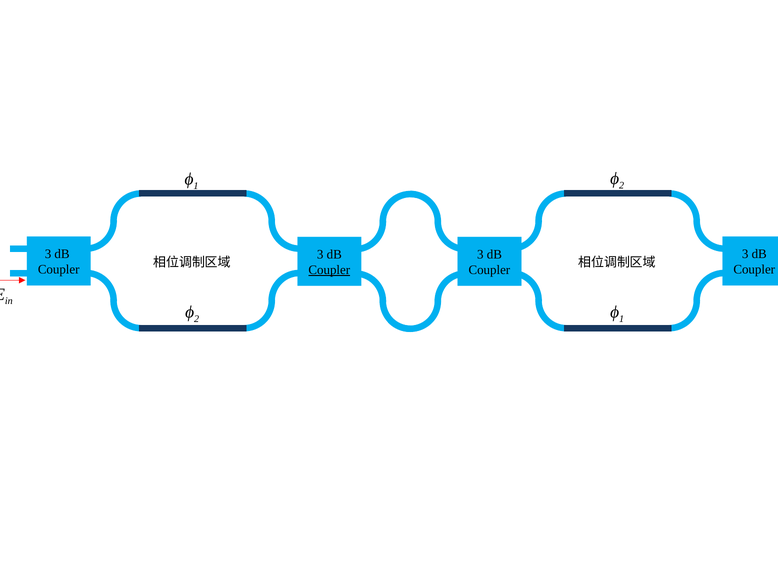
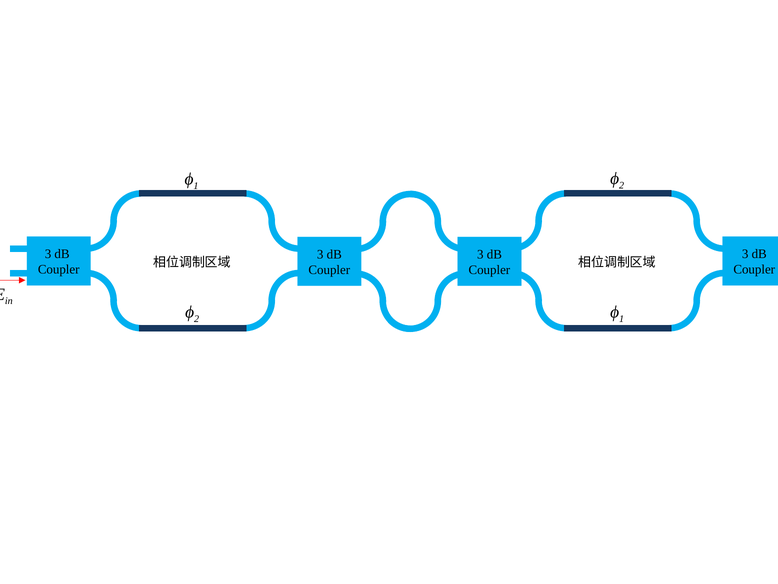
Coupler underline: present -> none (329, 270)
